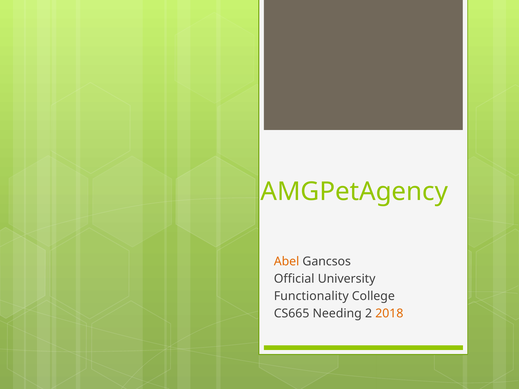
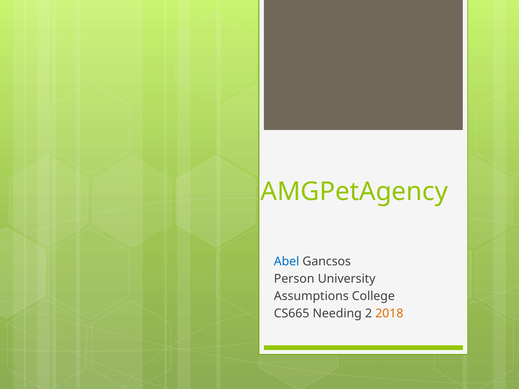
Abel colour: orange -> blue (287, 262)
Official: Official -> Person (294, 279)
Functionality: Functionality -> Assumptions (311, 296)
